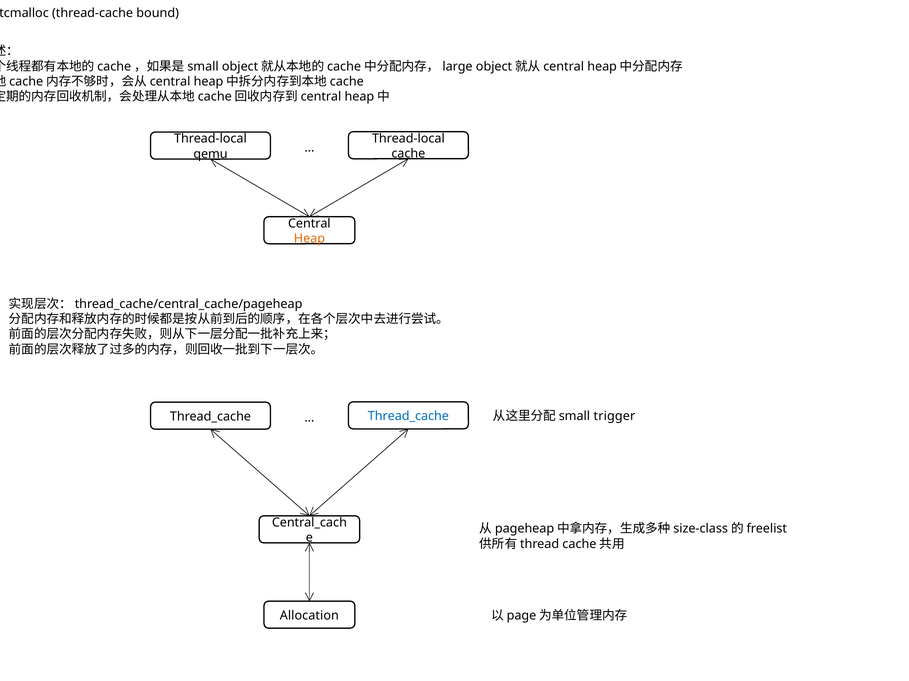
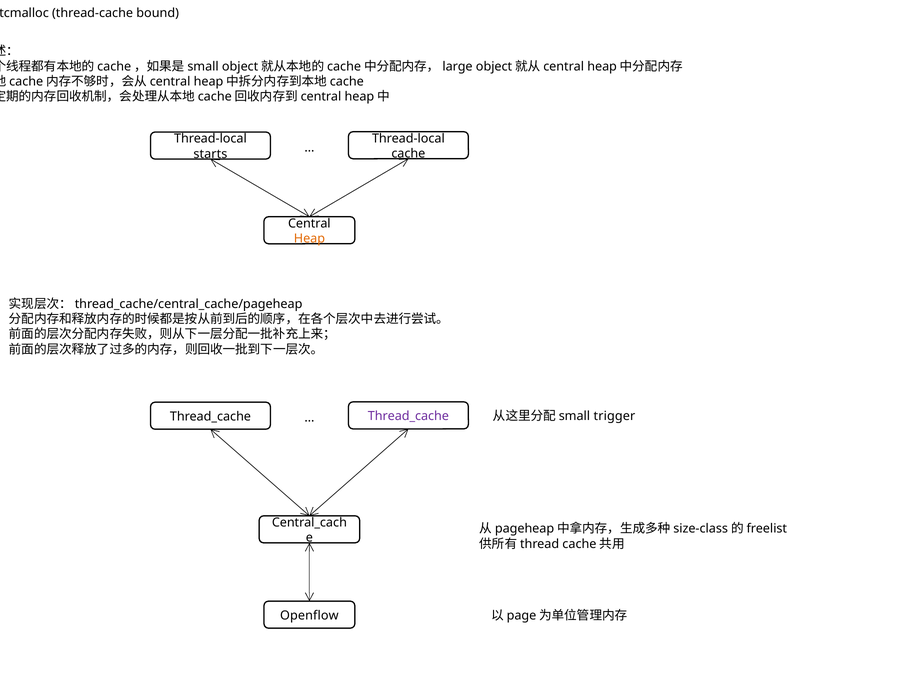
qemu: qemu -> starts (210, 154)
Thread_cache colour: blue -> purple (408, 417)
Allocation: Allocation -> Openflow (309, 616)
